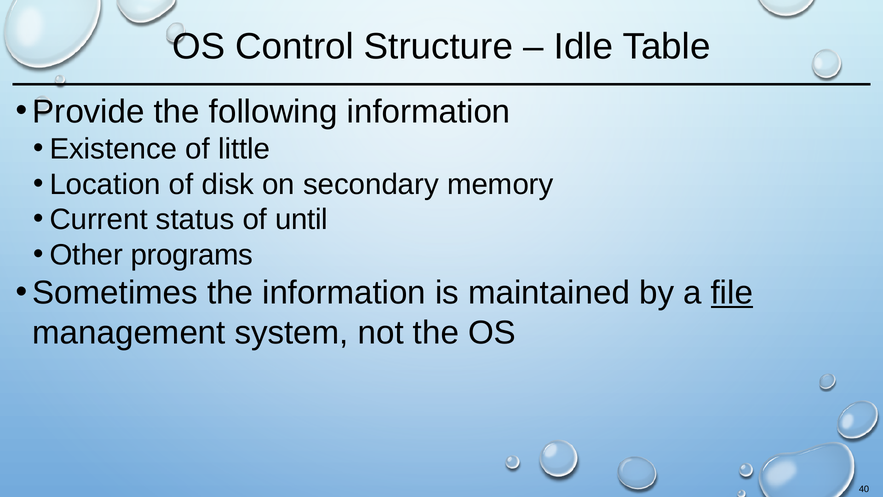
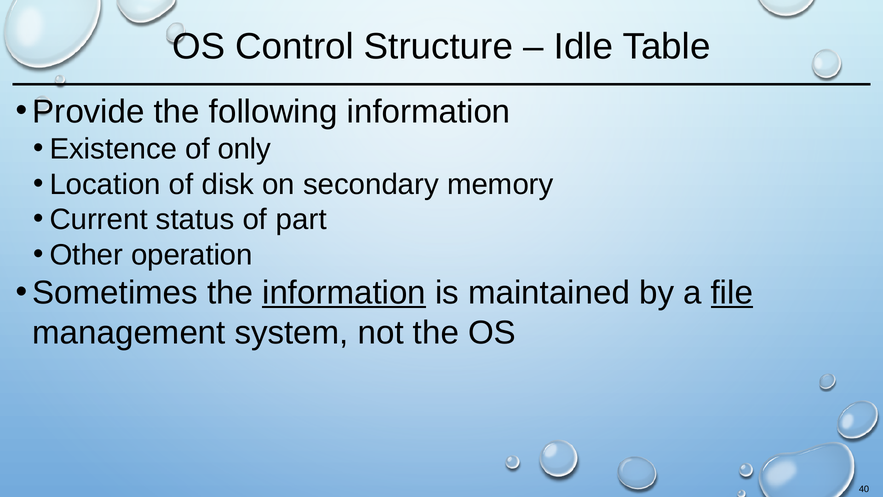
little: little -> only (244, 149)
until: until -> part (301, 220)
programs: programs -> operation (192, 255)
information underline: none -> present (344, 293)
